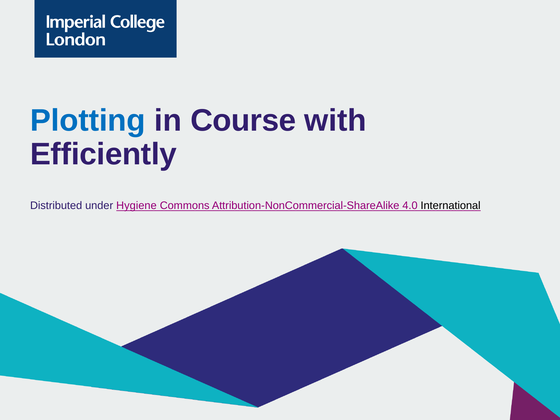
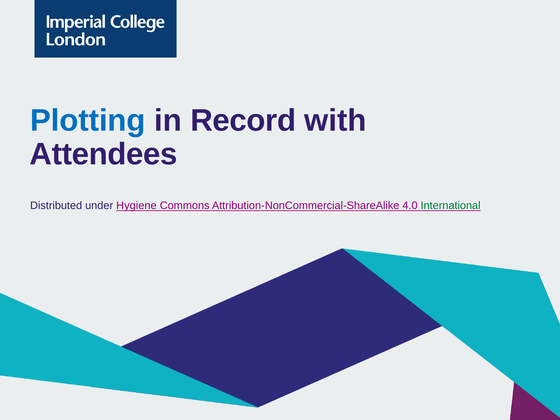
Course: Course -> Record (243, 120)
Efficiently: Efficiently -> Attendees (104, 154)
International colour: black -> green (451, 206)
